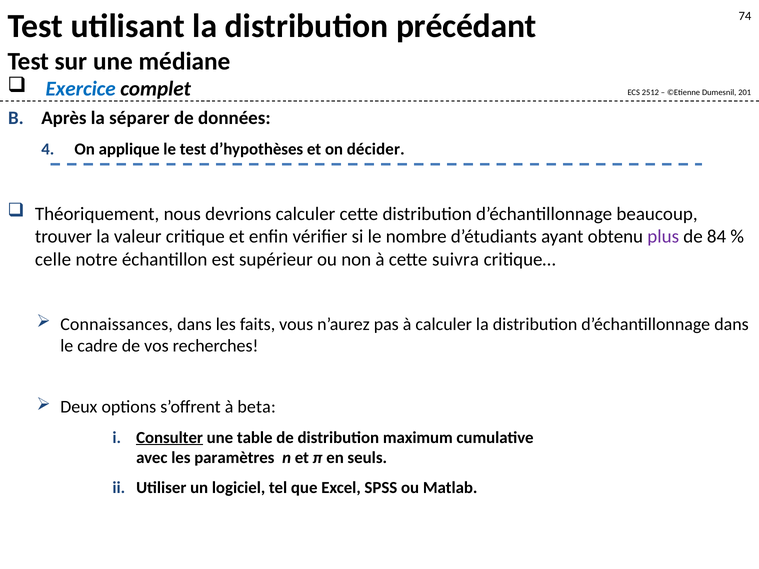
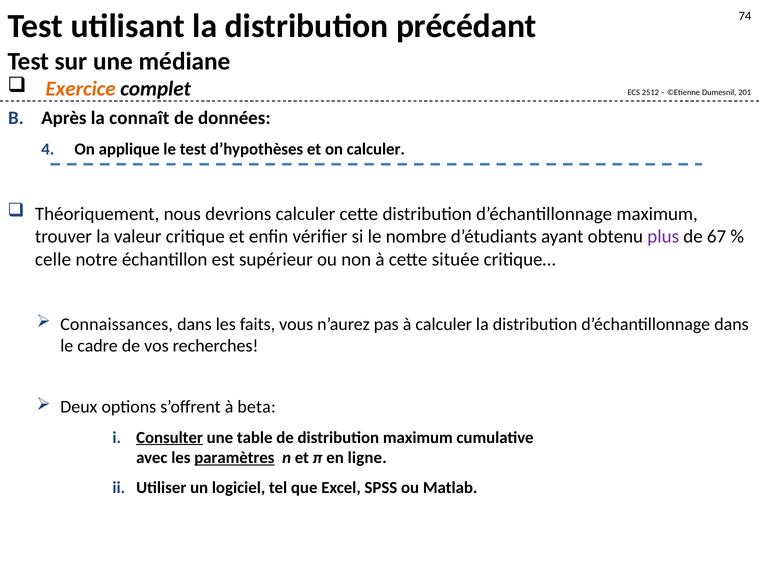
Exercice colour: blue -> orange (81, 89)
séparer: séparer -> connaît (139, 118)
on décider: décider -> calculer (376, 149)
d’échantillonnage beaucoup: beaucoup -> maximum (657, 214)
84: 84 -> 67 (717, 237)
suivra: suivra -> située (456, 259)
paramètres underline: none -> present (234, 458)
seuls: seuls -> ligne (367, 458)
